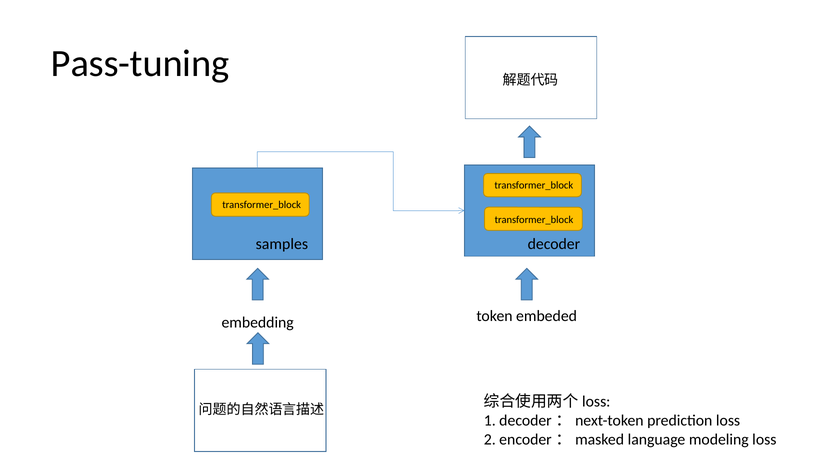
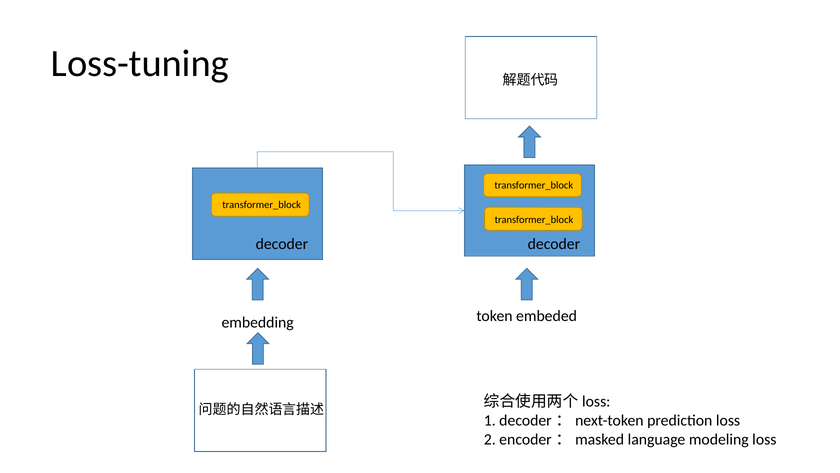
Pass-tuning: Pass-tuning -> Loss-tuning (140, 63)
samples: samples -> decoder (282, 244)
